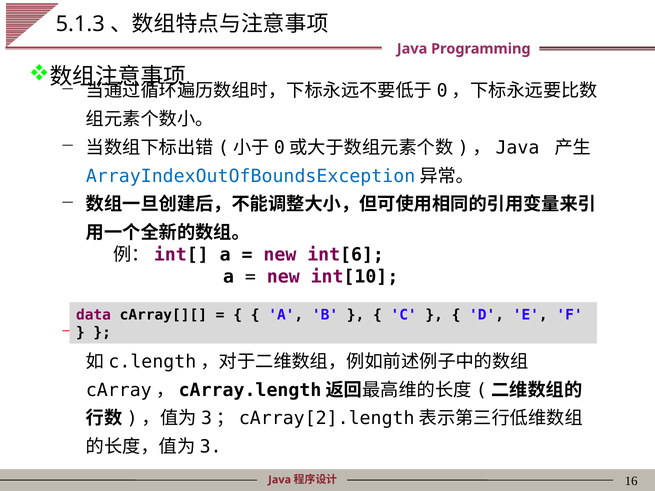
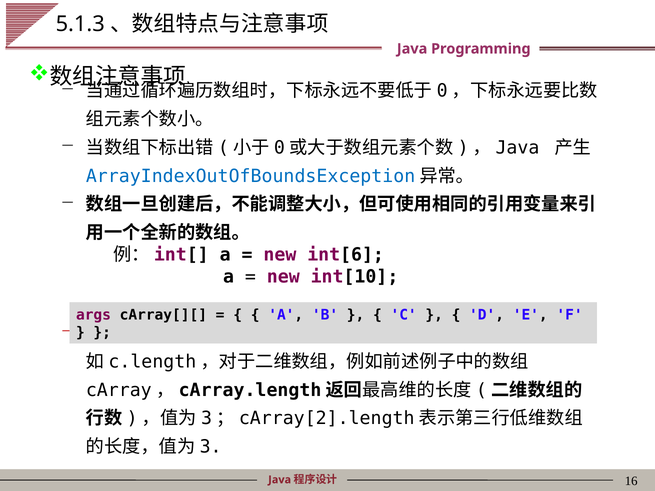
data: data -> args (94, 315)
